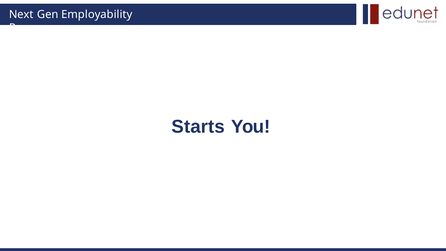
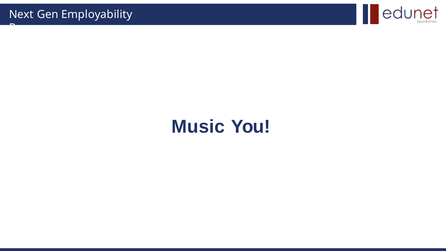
Starts: Starts -> Music (198, 127)
